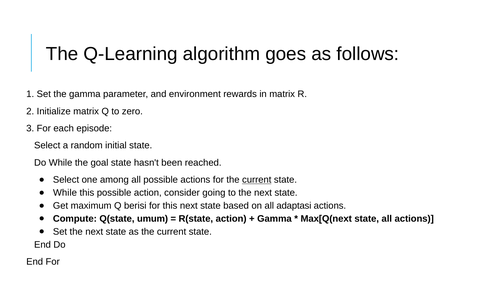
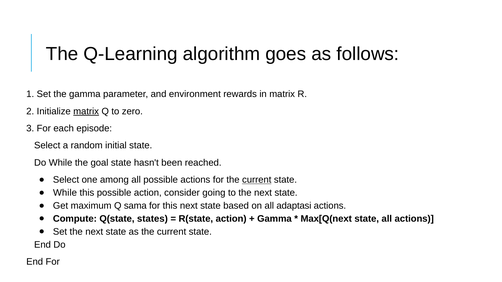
matrix underline: none -> present (86, 111)
berisi: berisi -> sama (135, 206)
umum: umum -> states (152, 219)
